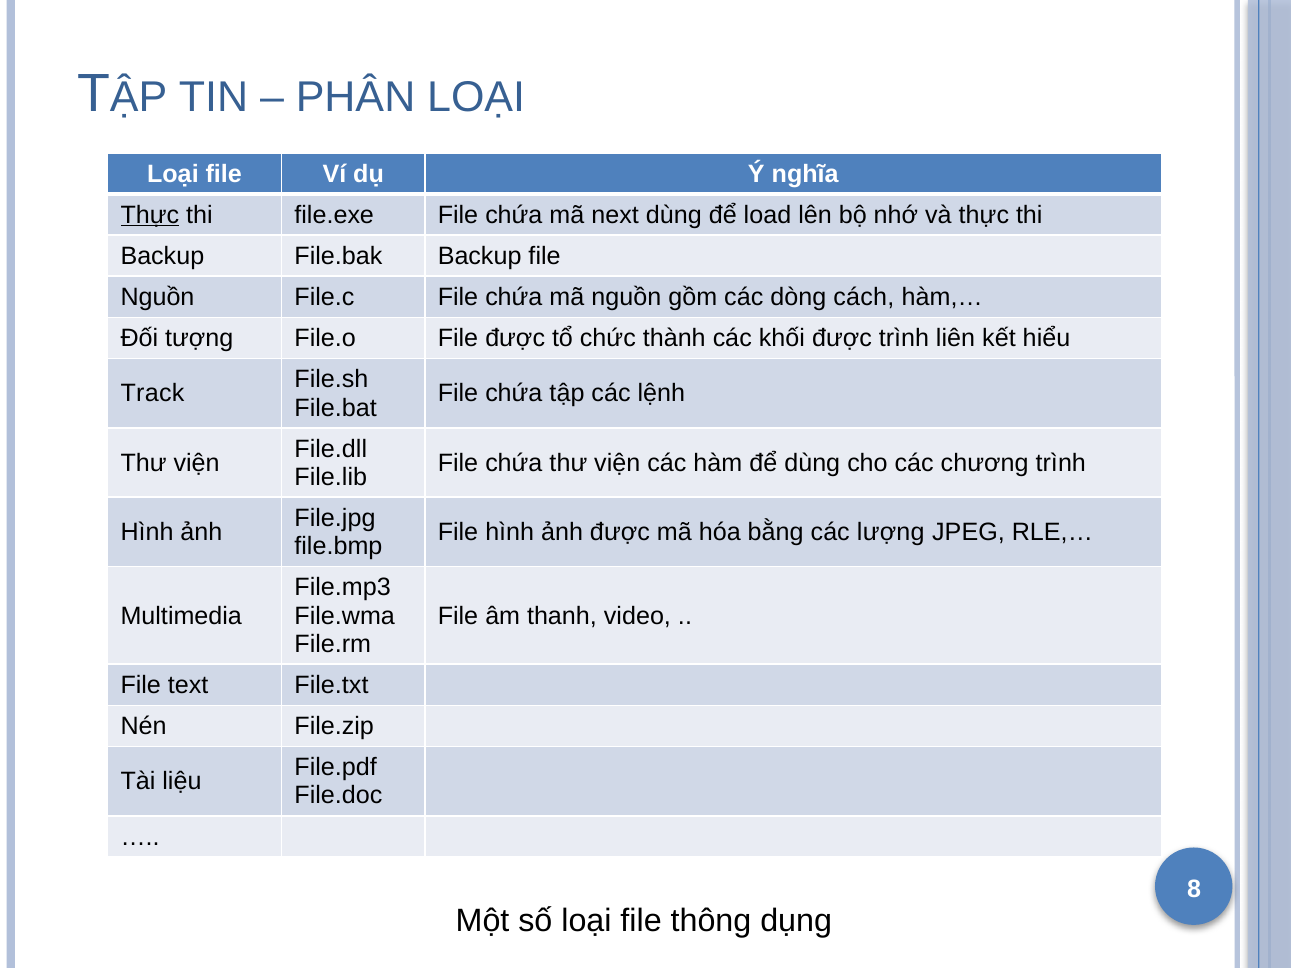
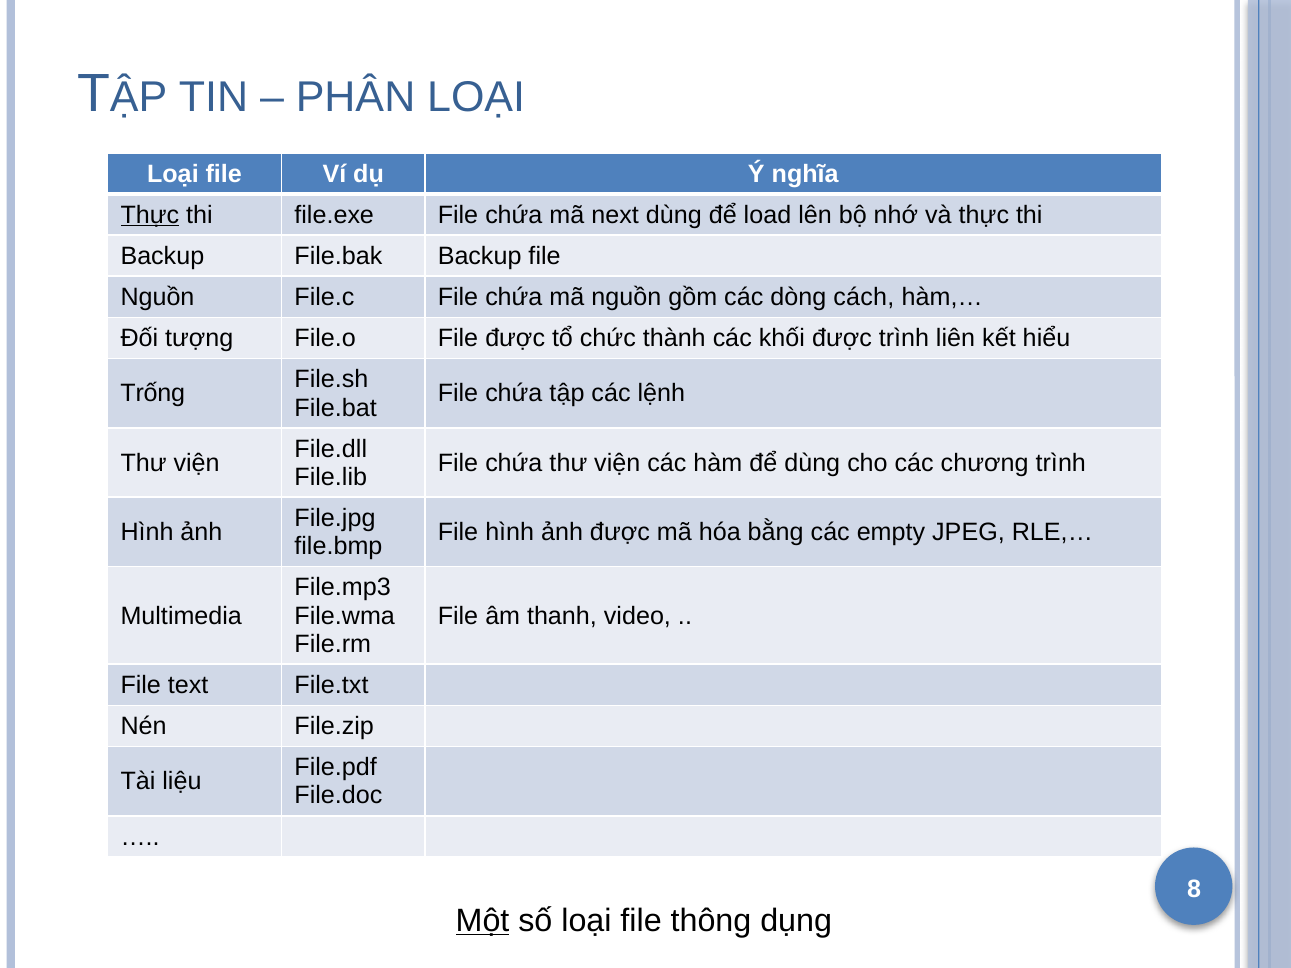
Track: Track -> Trống (153, 394)
lượng: lượng -> empty (891, 533)
Một underline: none -> present (483, 921)
